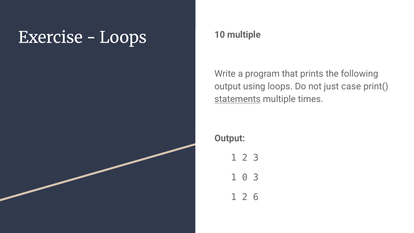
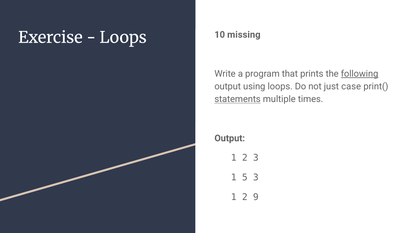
10 multiple: multiple -> missing (244, 35)
following underline: none -> present (360, 74)
0: 0 -> 5 (245, 177)
6: 6 -> 9 (256, 197)
